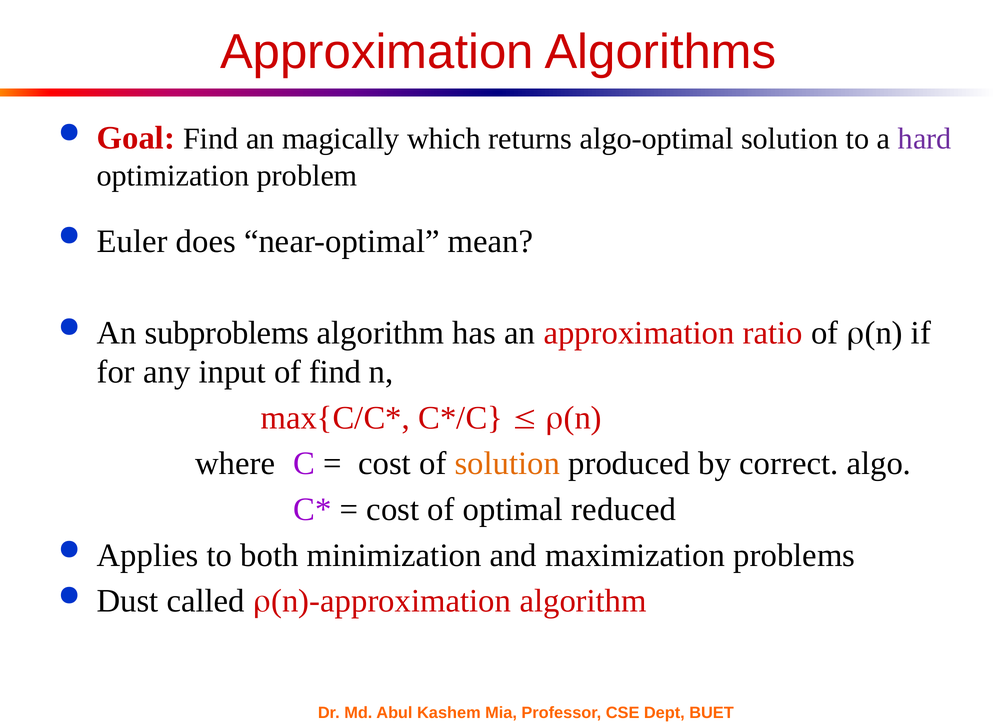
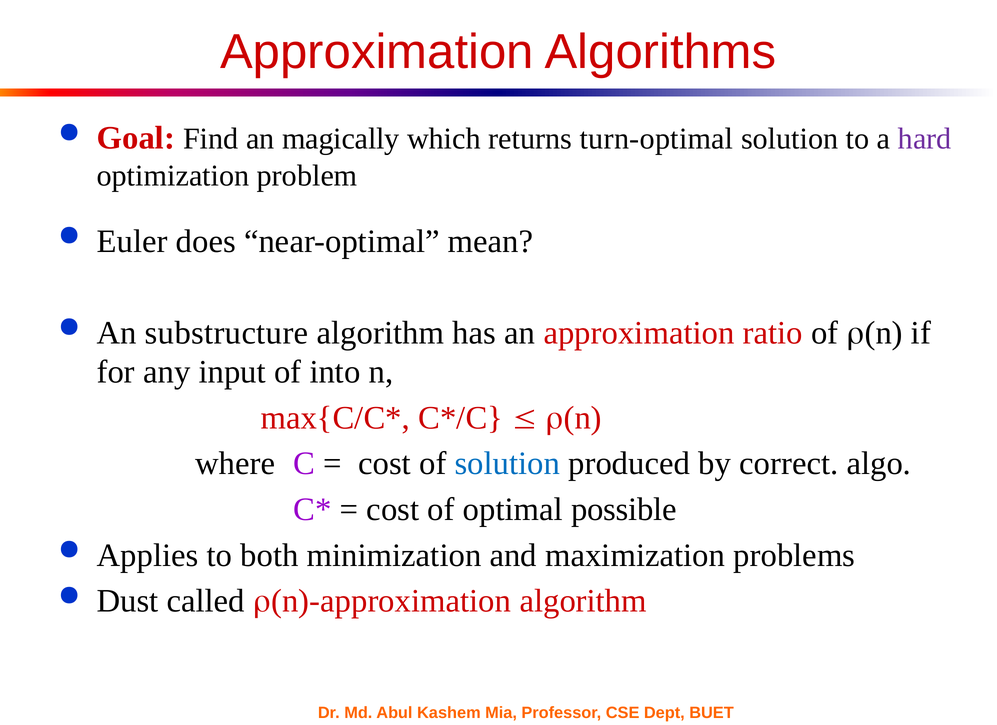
algo-optimal: algo-optimal -> turn-optimal (657, 139)
subproblems: subproblems -> substructure (227, 333)
of find: find -> into (335, 372)
solution colour: orange -> blue (507, 464)
reduced: reduced -> possible (624, 510)
